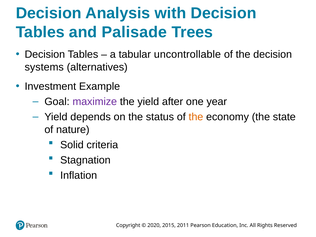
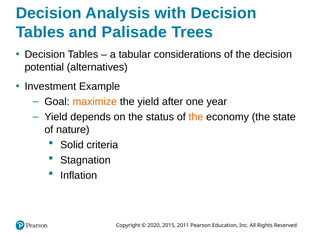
uncontrollable: uncontrollable -> considerations (187, 55)
systems: systems -> potential (44, 67)
maximize colour: purple -> orange (95, 102)
